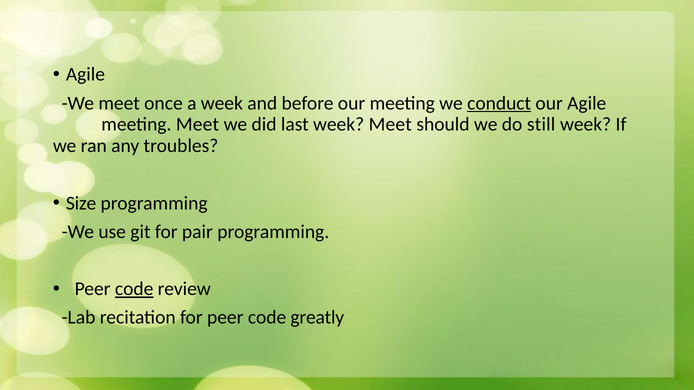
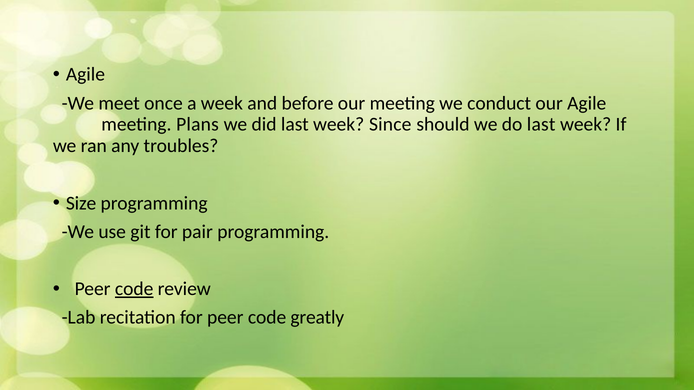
conduct underline: present -> none (499, 103)
meeting Meet: Meet -> Plans (197, 125)
week Meet: Meet -> Since (390, 125)
do still: still -> last (541, 125)
